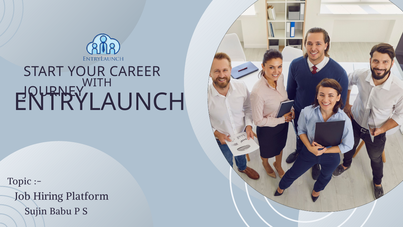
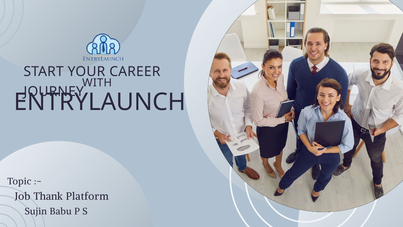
Hiring: Hiring -> Thank (48, 196)
